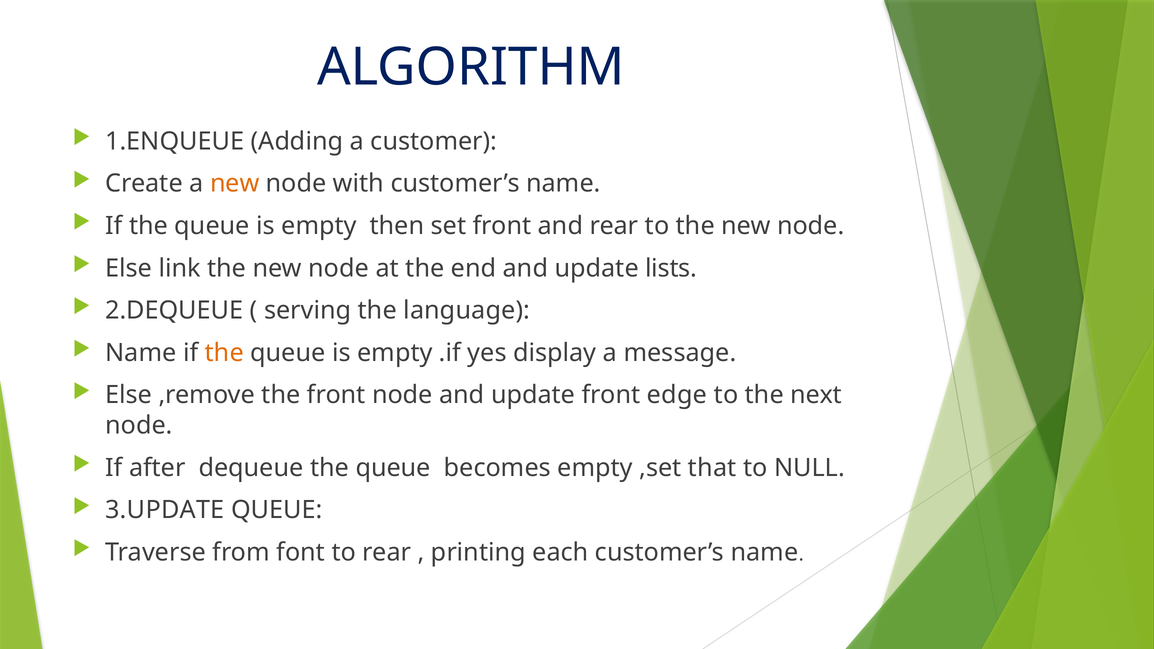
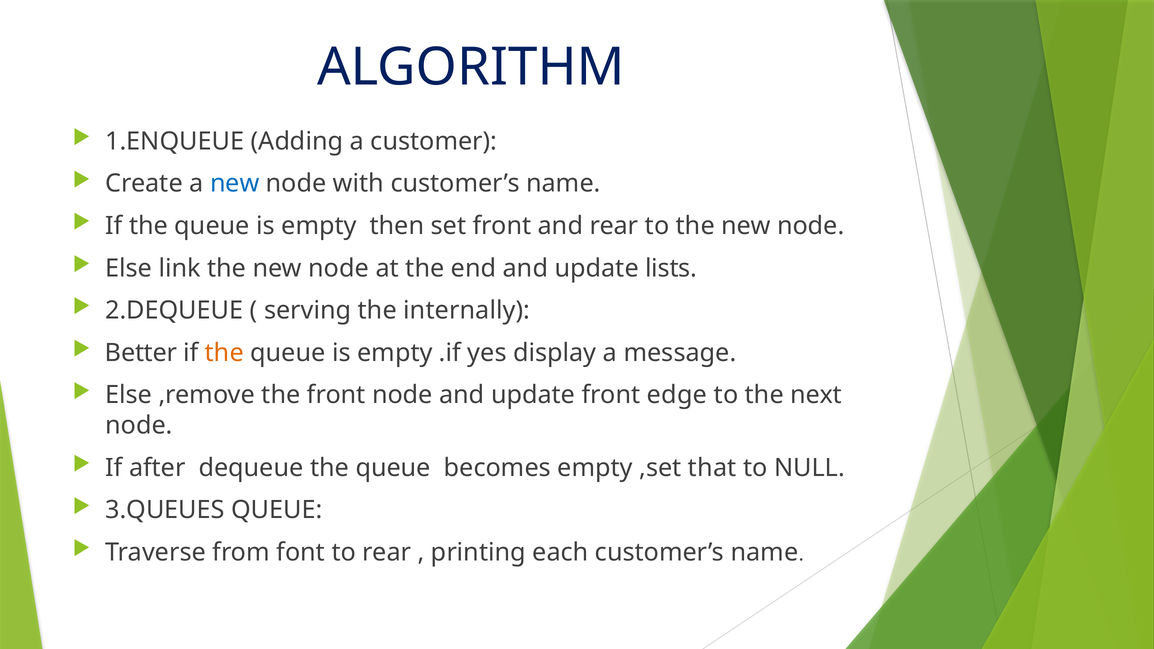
new colour: orange -> blue (235, 184)
language: language -> internally (467, 311)
Name: Name -> Better (141, 353)
3.UPDATE: 3.UPDATE -> 3.QUEUES (165, 510)
